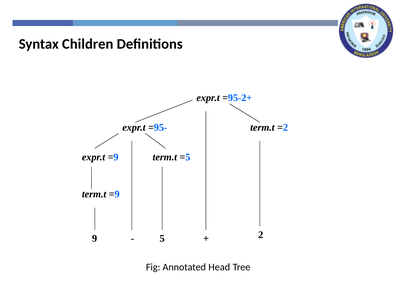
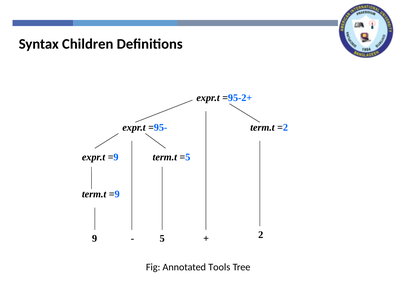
Head: Head -> Tools (219, 267)
